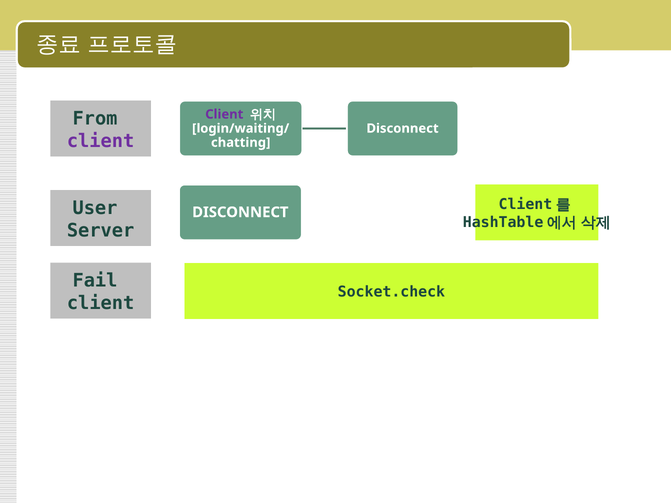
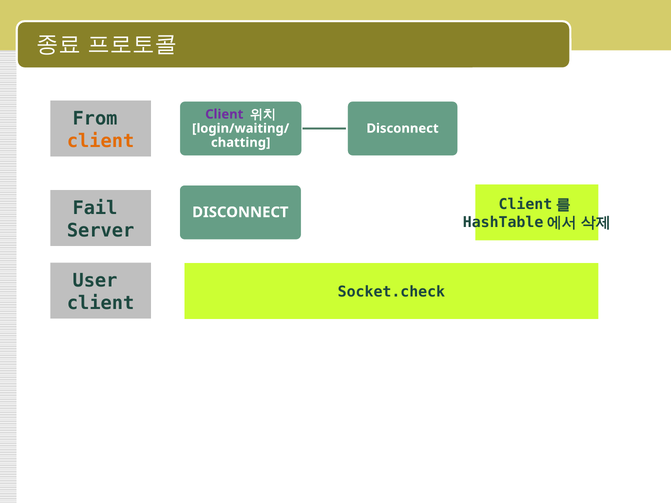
client colour: purple -> orange (101, 141)
User: User -> Fail (95, 208)
Fail: Fail -> User (95, 281)
